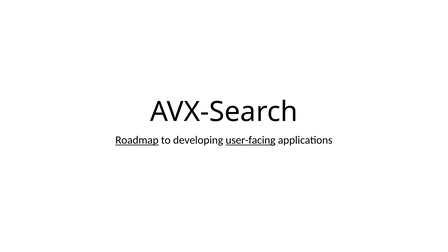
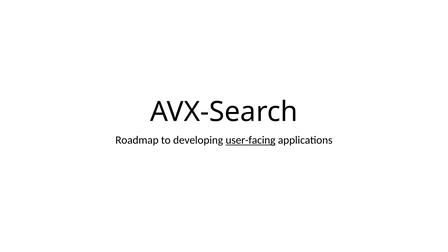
Roadmap underline: present -> none (137, 140)
